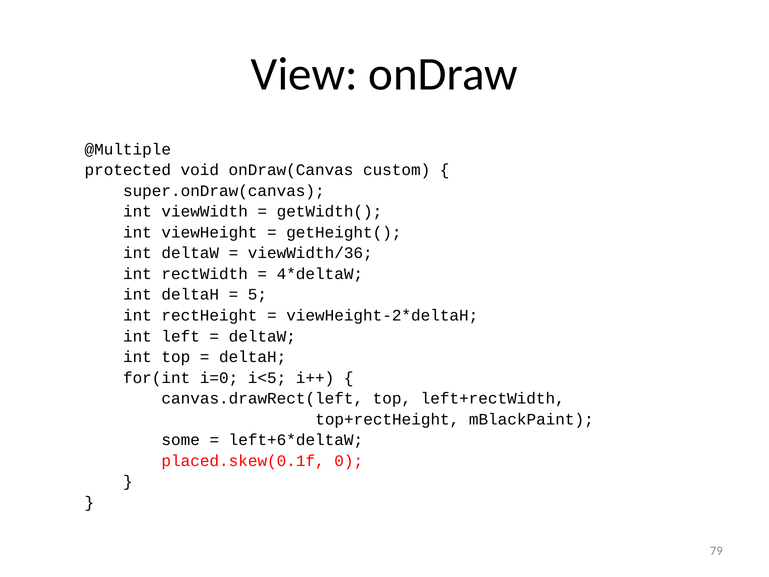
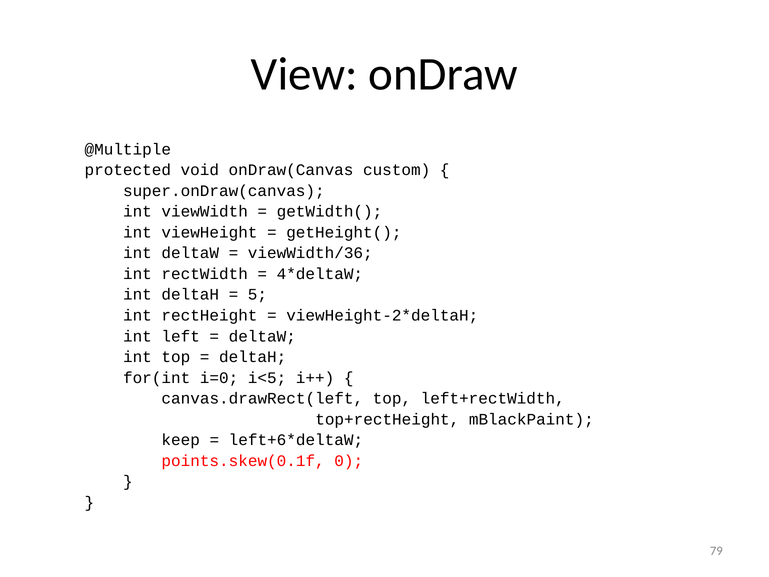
some: some -> keep (181, 440)
placed.skew(0.1f: placed.skew(0.1f -> points.skew(0.1f (243, 461)
